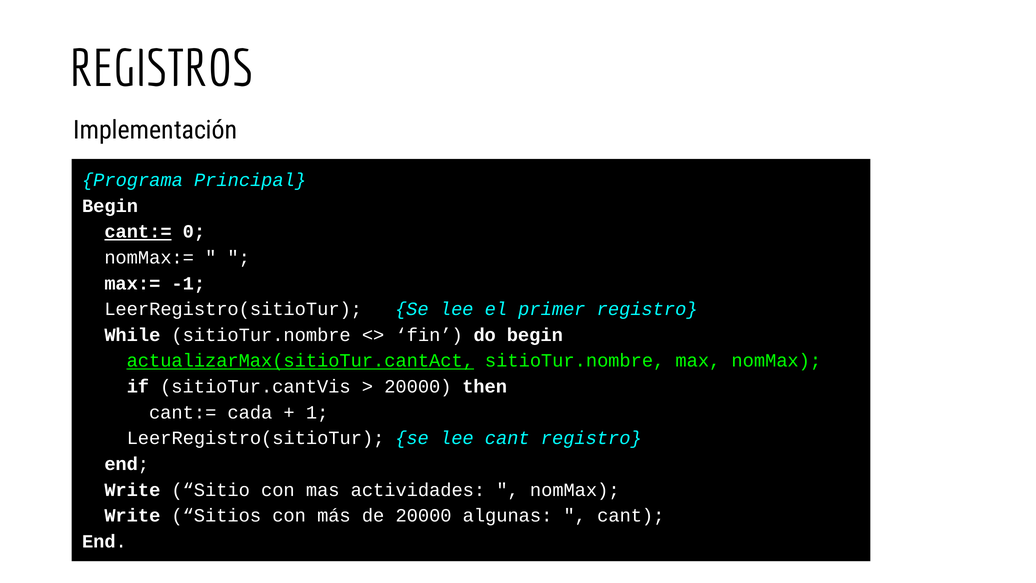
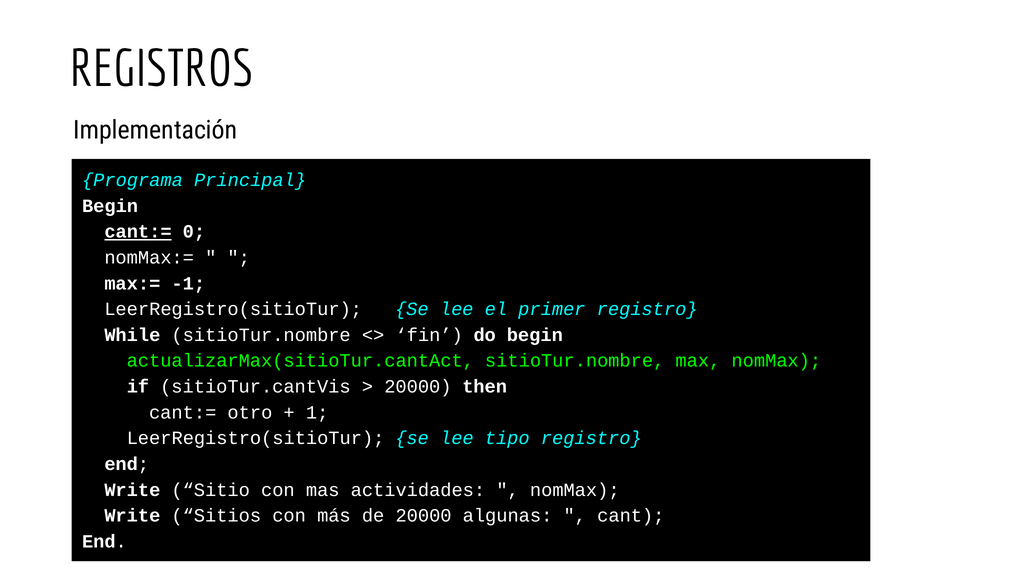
actualizarMax(sitioTur.cantAct underline: present -> none (300, 361)
cada: cada -> otro (250, 412)
lee cant: cant -> tipo (507, 438)
